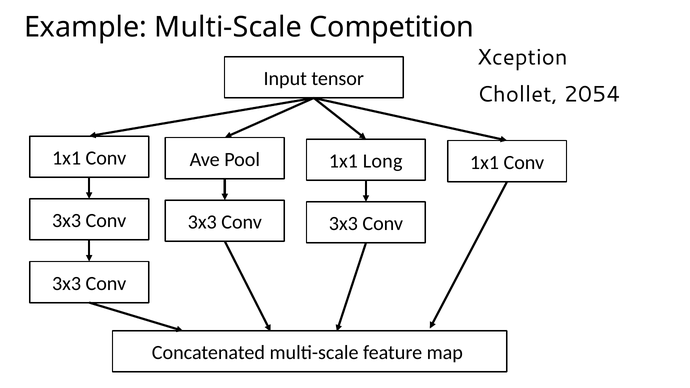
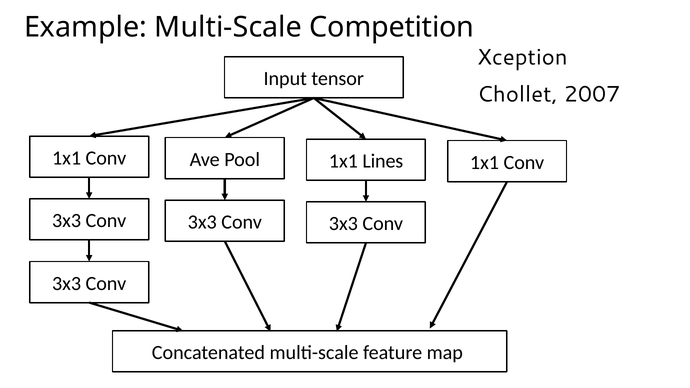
2054: 2054 -> 2007 (592, 94)
Long: Long -> Lines (383, 161)
